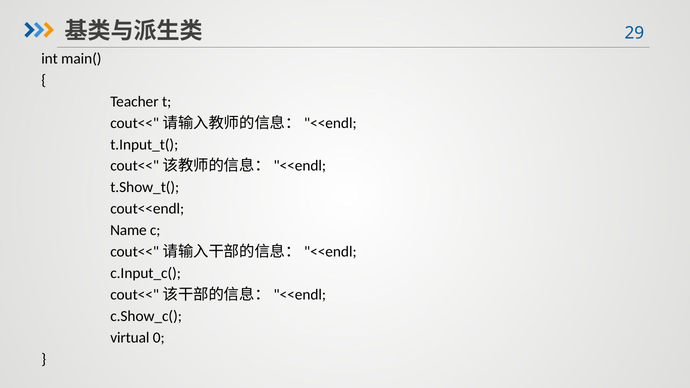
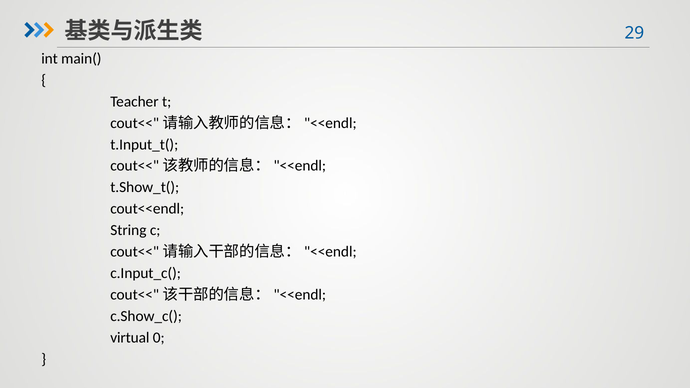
Name: Name -> String (128, 230)
